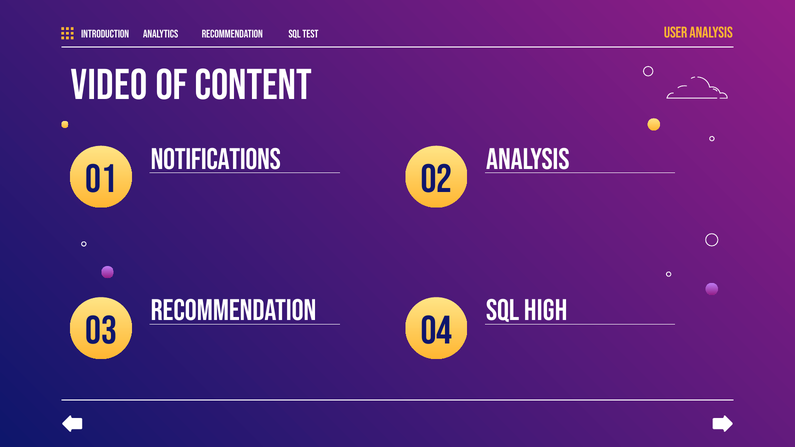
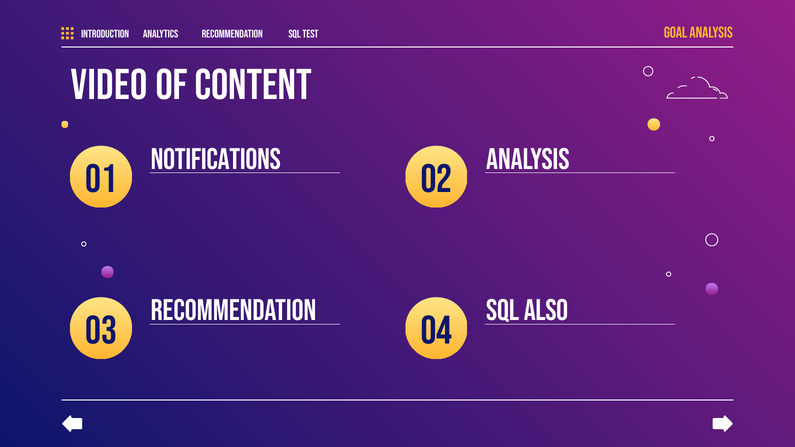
User: User -> Goal (676, 33)
high: high -> also (546, 311)
